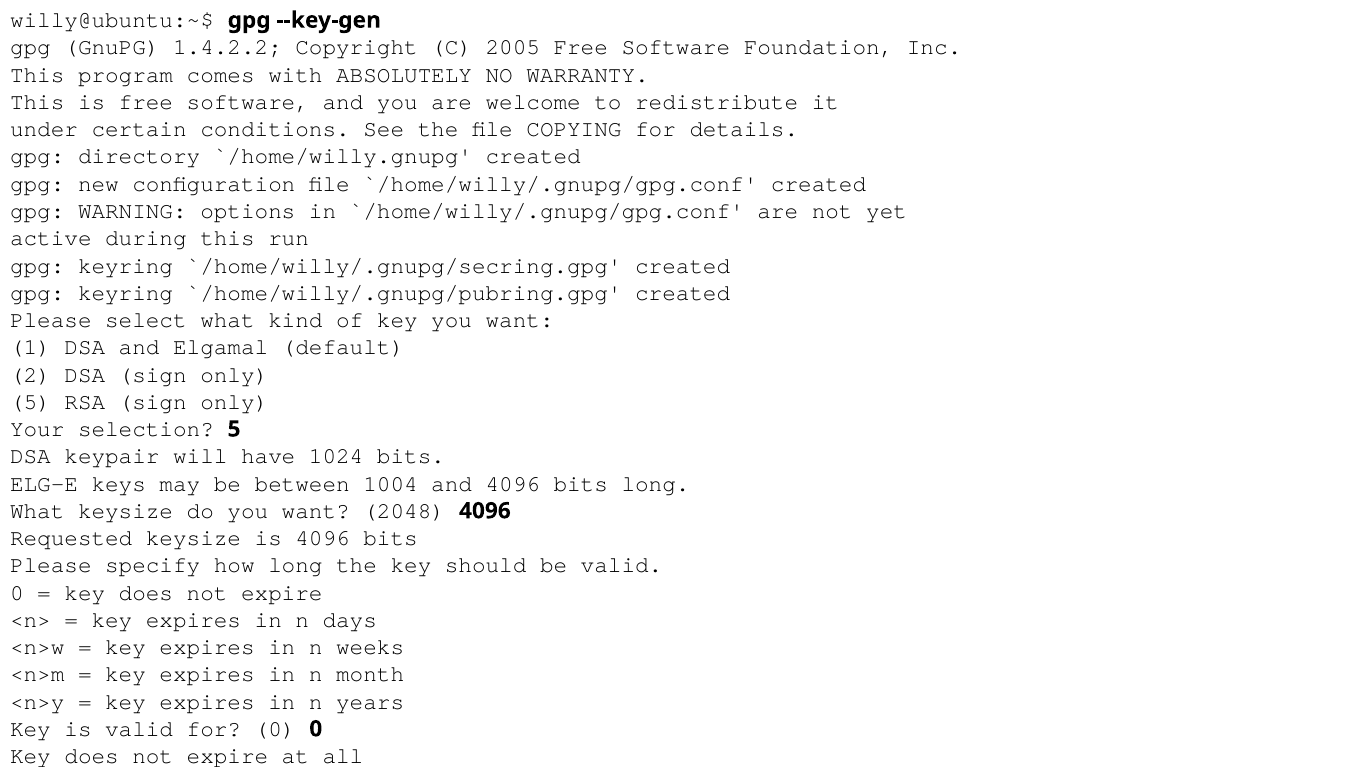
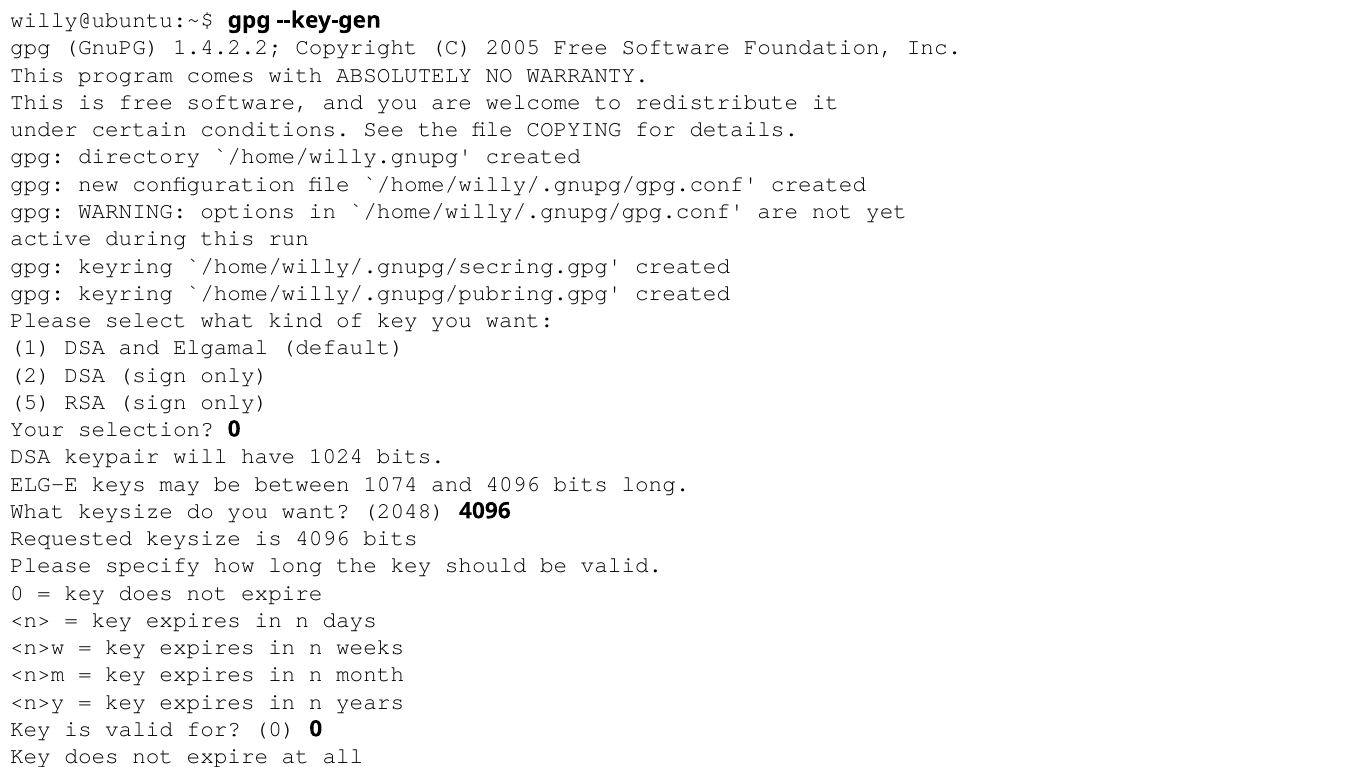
selection 5: 5 -> 0 (234, 429)
1004: 1004 -> 1074 (391, 484)
